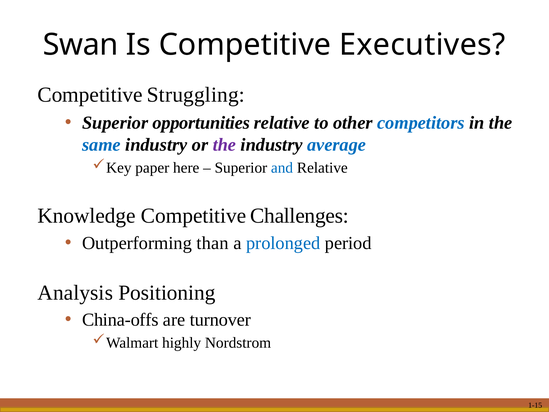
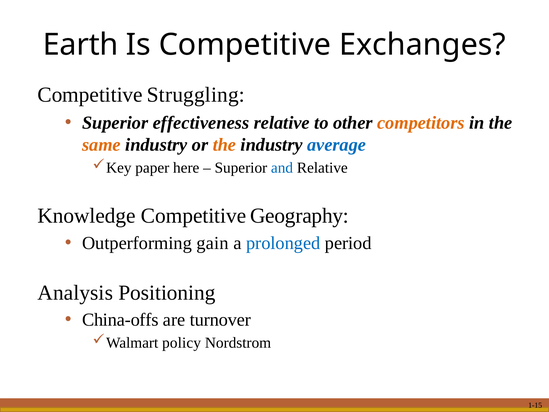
Swan: Swan -> Earth (81, 45)
Executives: Executives -> Exchanges (422, 45)
opportunities: opportunities -> effectiveness (201, 123)
competitors colour: blue -> orange (421, 123)
same colour: blue -> orange (101, 145)
the colour: purple -> orange (224, 145)
Challenges: Challenges -> Geography (299, 216)
than: than -> gain (213, 243)
highly: highly -> policy (182, 343)
